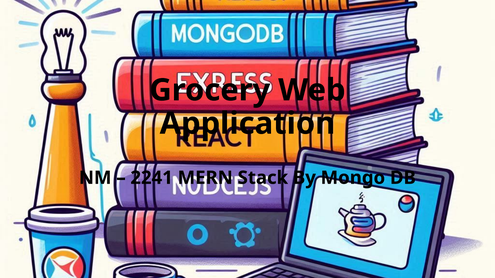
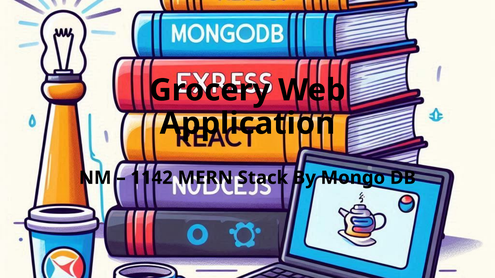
2241: 2241 -> 1142 (152, 178)
